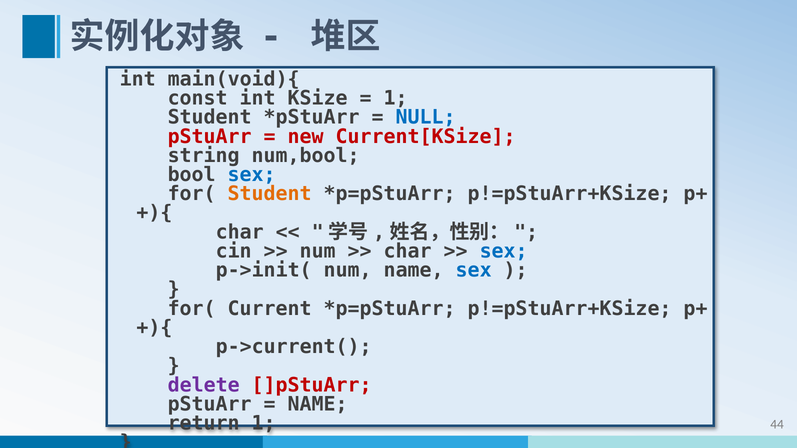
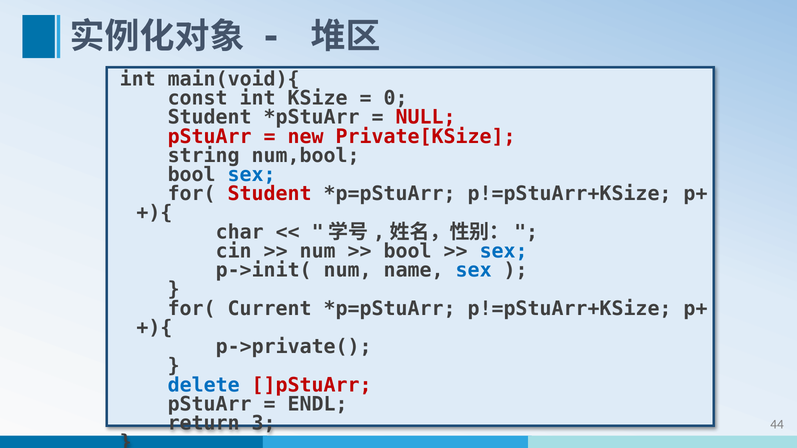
1: 1 -> 0 (396, 98)
NULL colour: blue -> red (426, 117)
Current[KSize: Current[KSize -> Private[KSize (426, 137)
Student colour: orange -> red (270, 194)
char: char -> bool (408, 251)
p->current(: p->current( -> p->private( (294, 347)
delete colour: purple -> blue (204, 385)
NAME: NAME -> ENDL (318, 404)
return 1: 1 -> 3 (264, 424)
